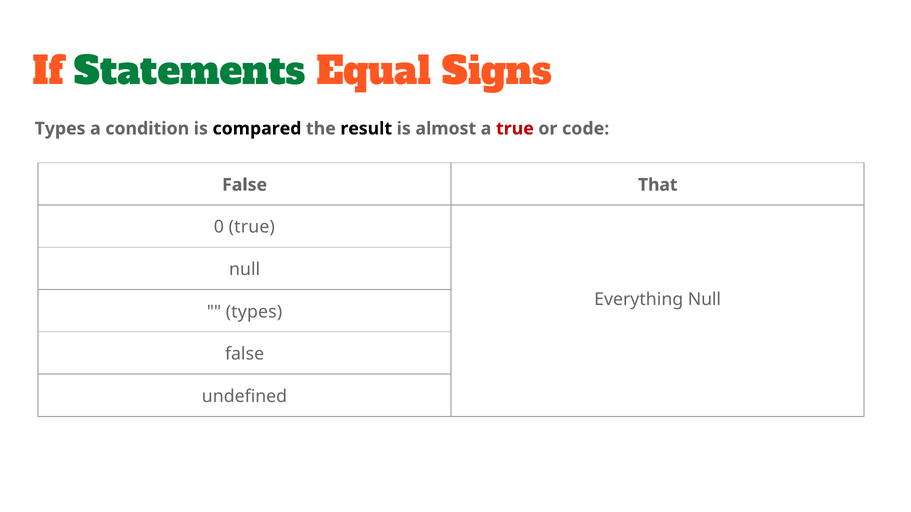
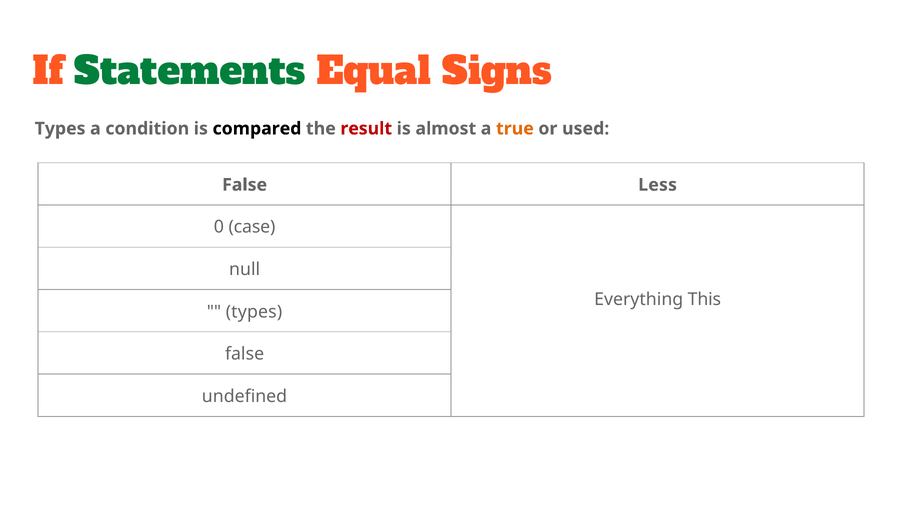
result colour: black -> red (366, 129)
true colour: red -> orange (515, 129)
code: code -> used (586, 129)
That: That -> Less (658, 185)
0 true: true -> case (252, 227)
Everything Null: Null -> This (704, 300)
